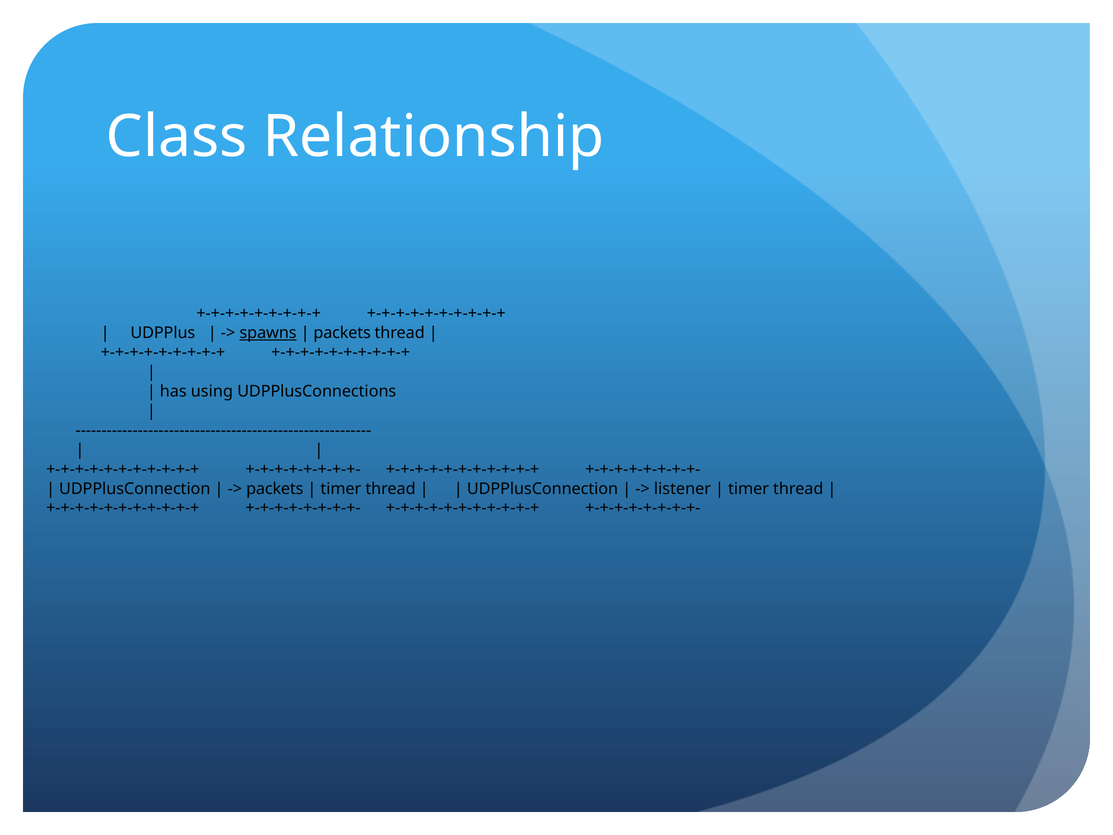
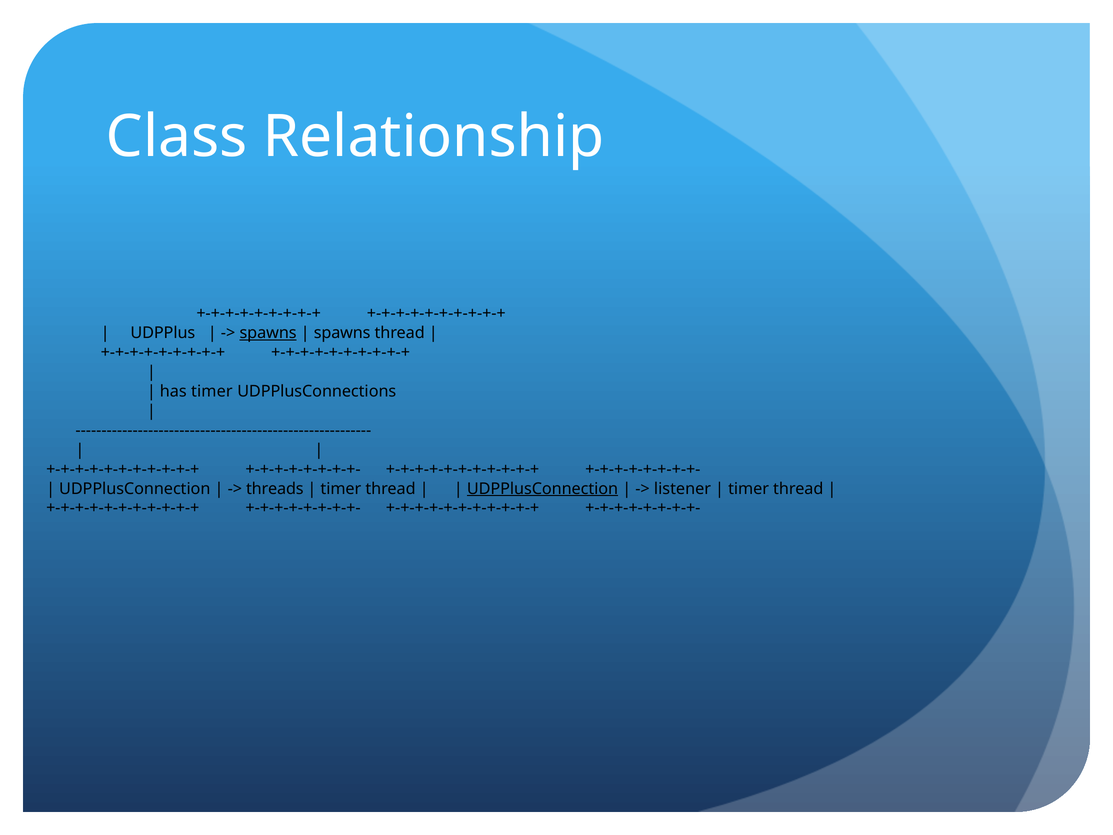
packets: packets -> spawns (342, 333)
has using: using -> timer (212, 391)
packets: packets -> threads (275, 489)
UDPPlusConnection underline: none -> present (543, 489)
